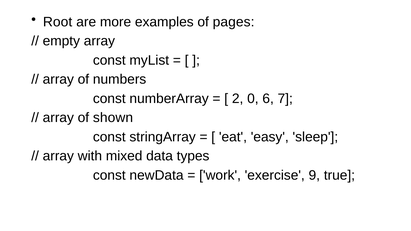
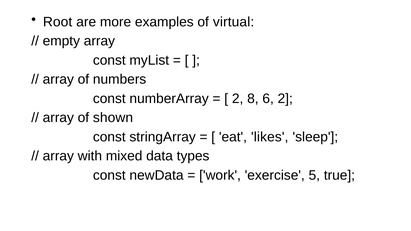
pages: pages -> virtual (234, 22)
0: 0 -> 8 (253, 99)
6 7: 7 -> 2 (285, 99)
easy: easy -> likes (270, 137)
9: 9 -> 5 (314, 175)
